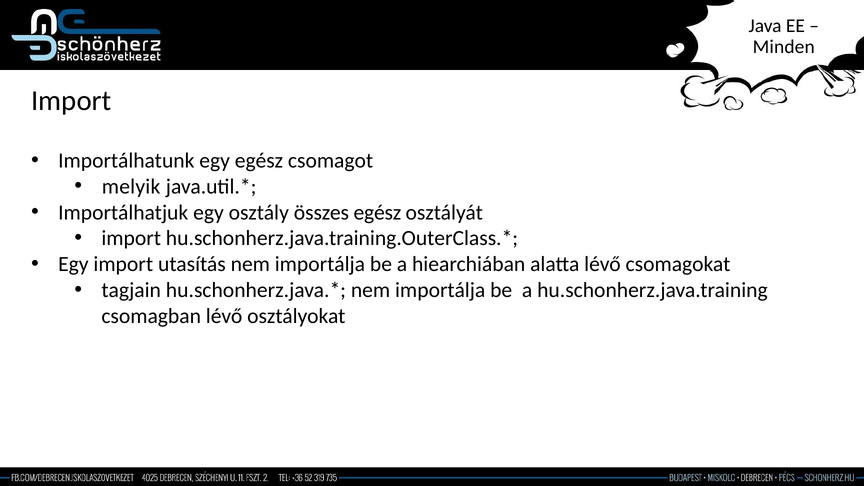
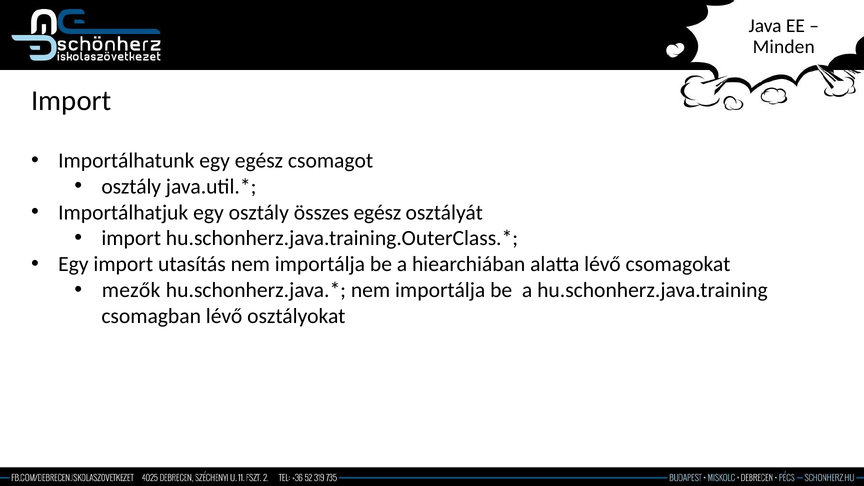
melyik: melyik -> osztály (131, 187)
tagjain: tagjain -> mezők (131, 290)
